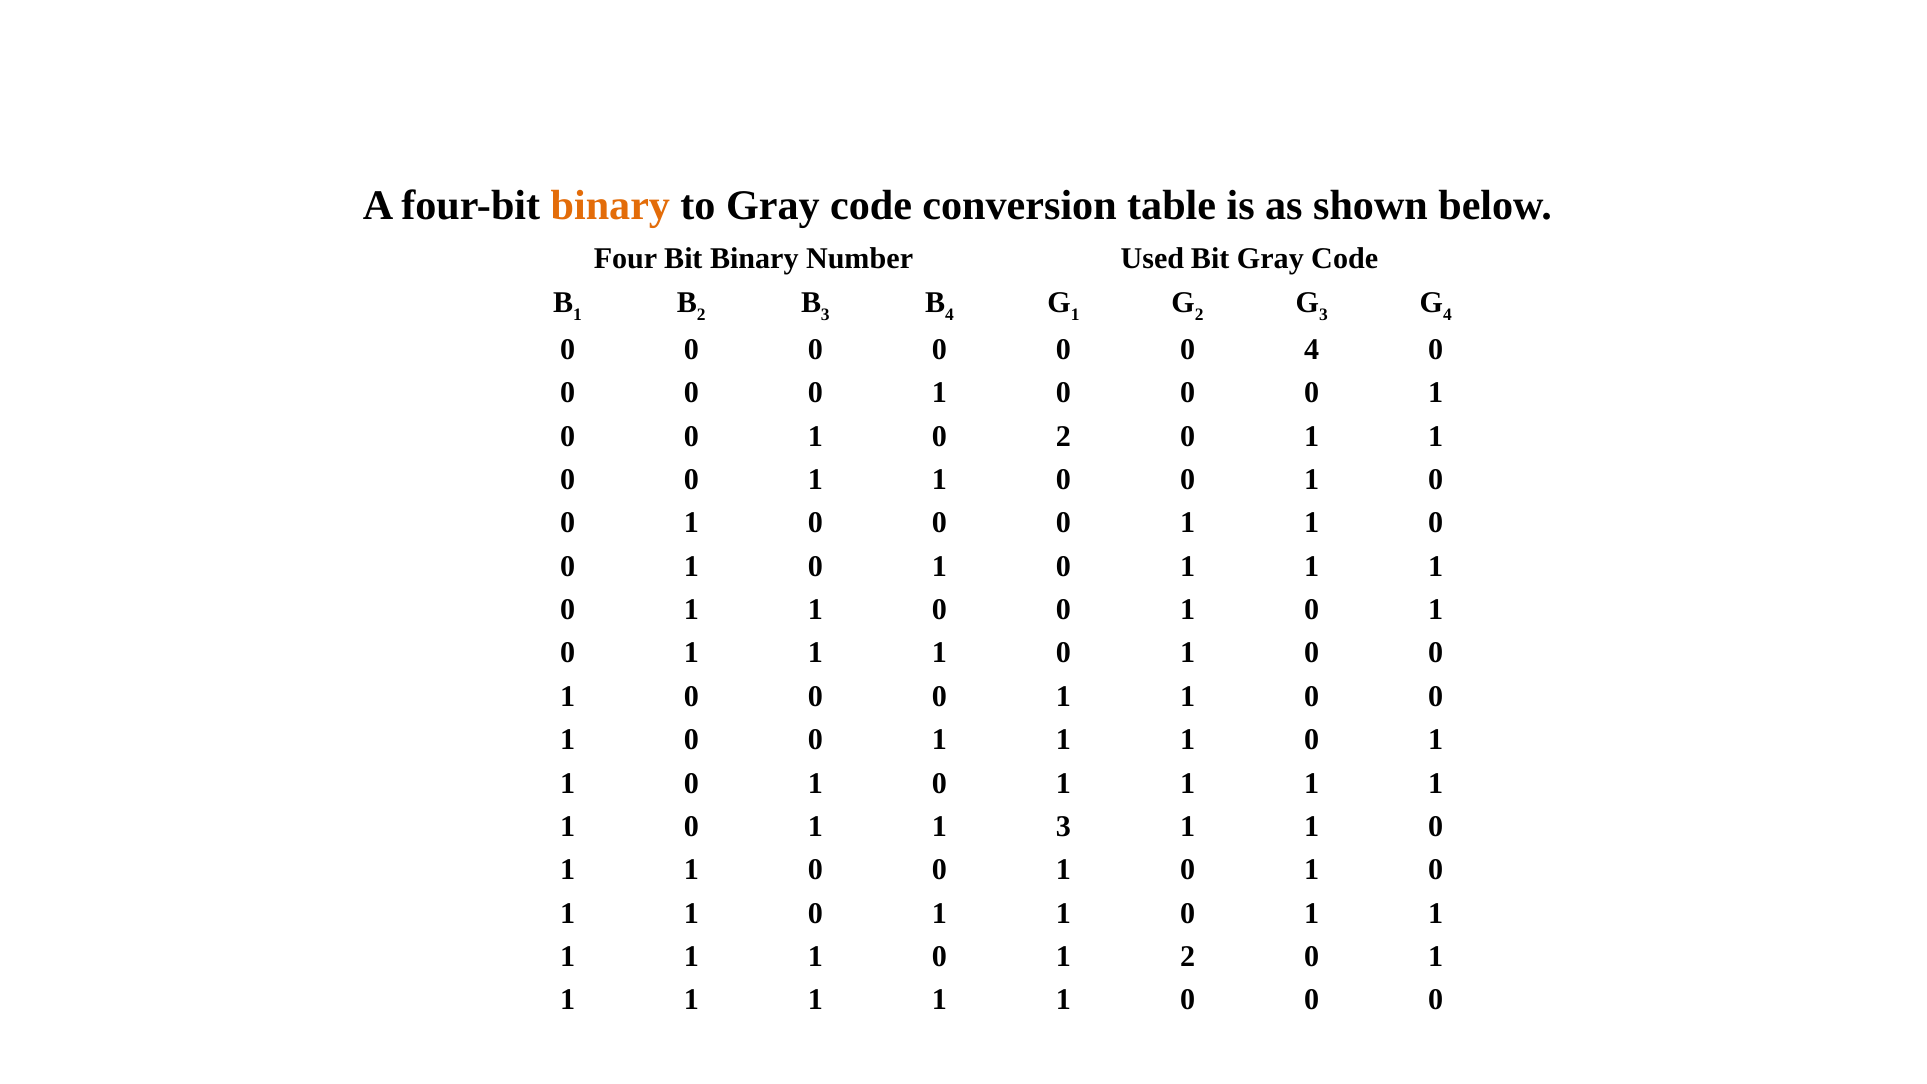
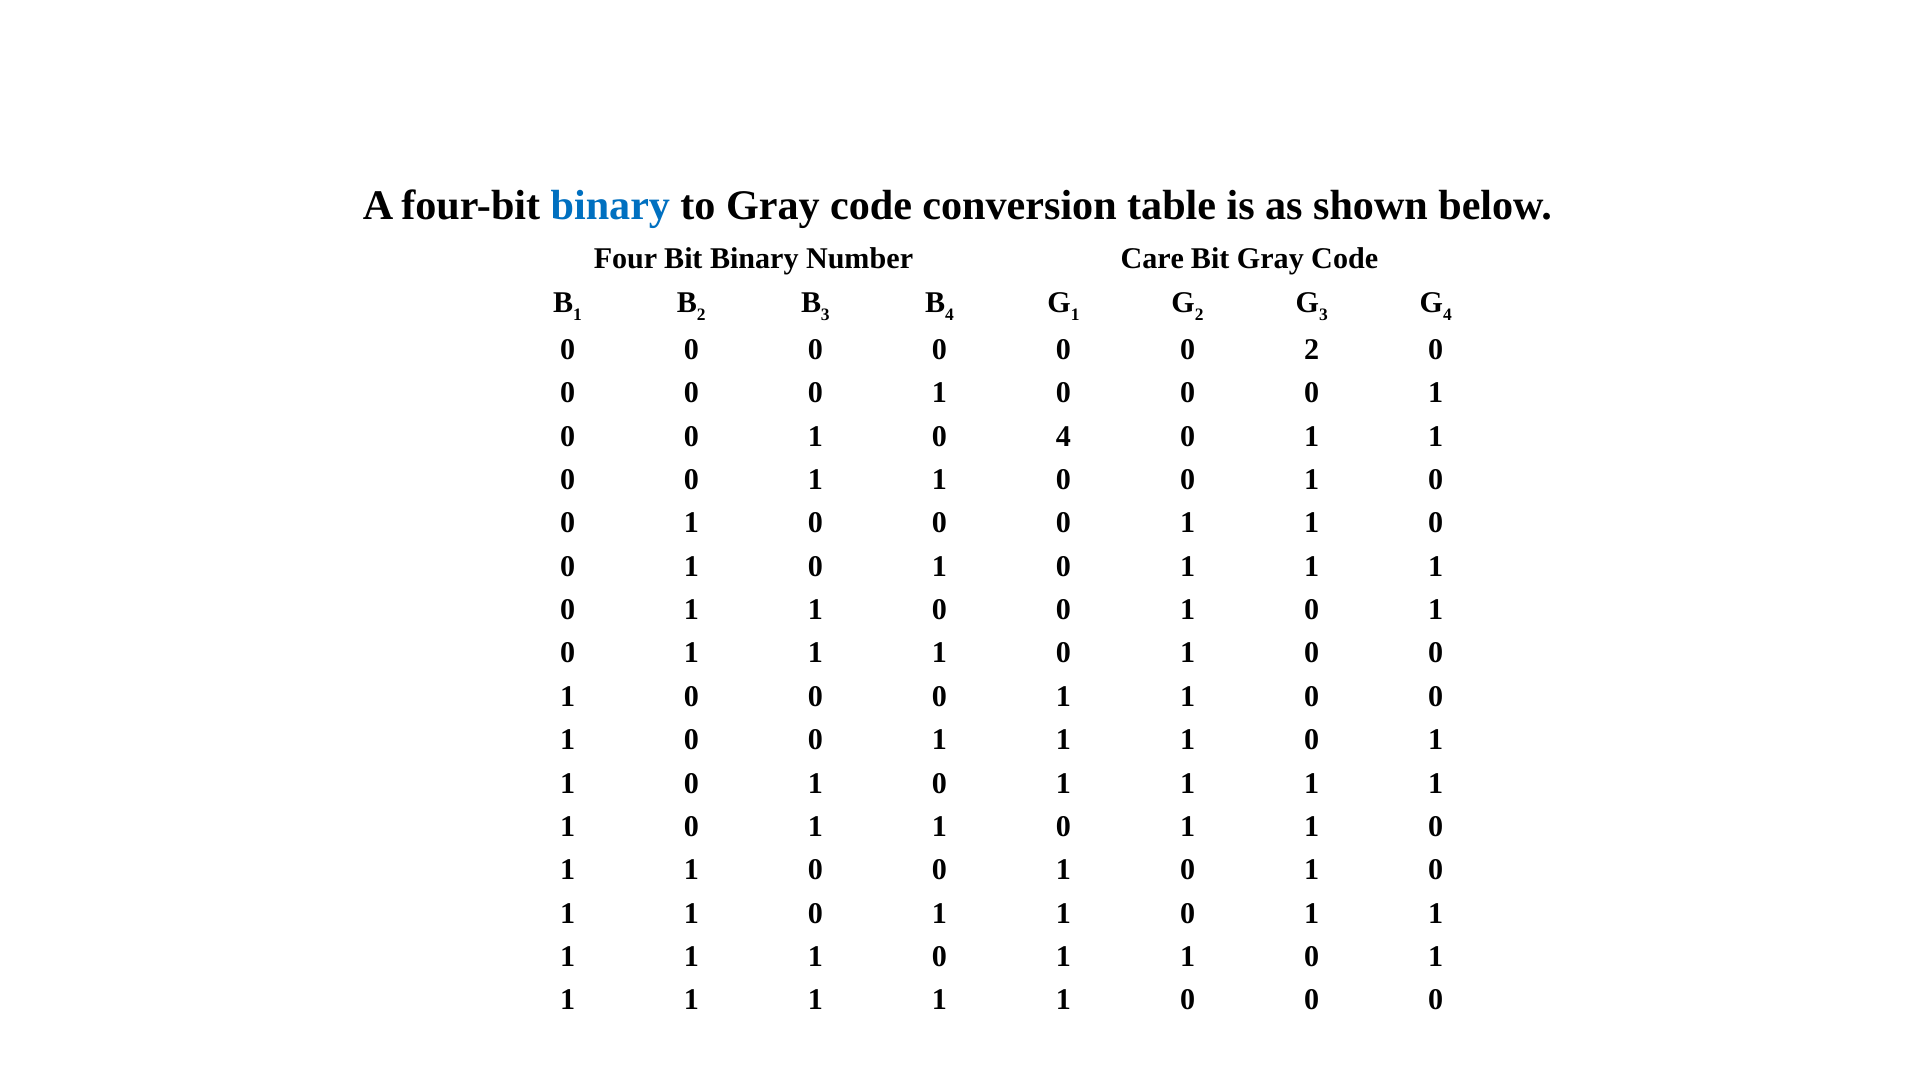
binary colour: orange -> blue (610, 206)
Used: Used -> Care (1152, 259)
0 4: 4 -> 2 (1312, 349)
0 2: 2 -> 4 (1064, 436)
3: 3 -> 0 (1064, 826)
2: 2 -> 1 (1188, 956)
